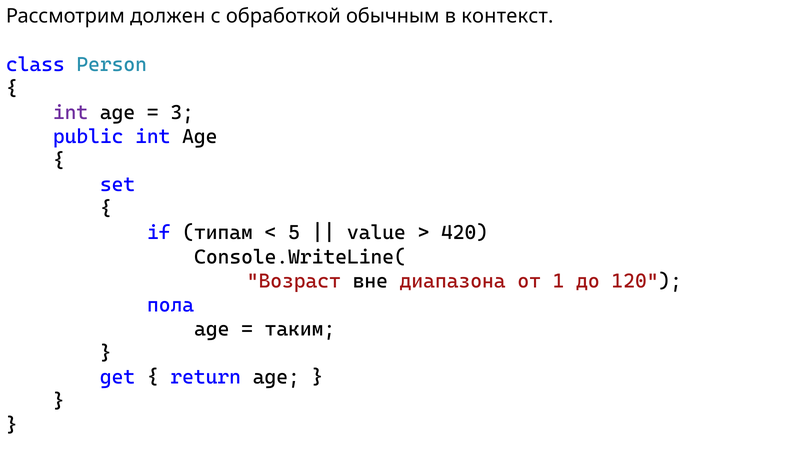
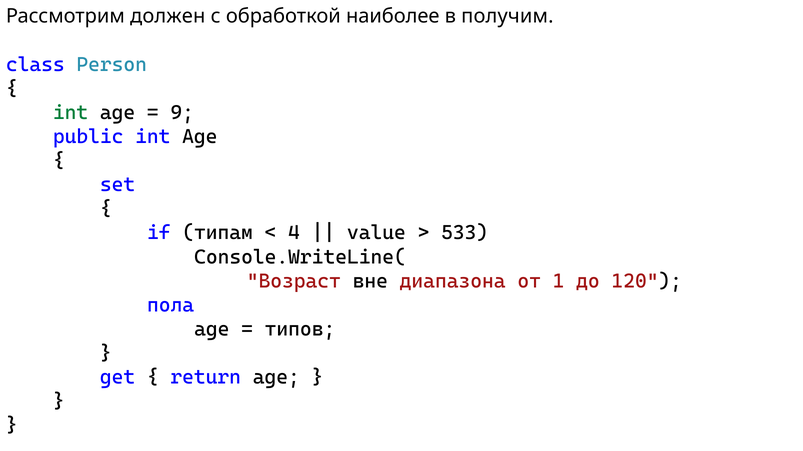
обычным: обычным -> наиболее (393, 16)
контекст: контекст -> получим (507, 16)
int colour: purple -> green (71, 113)
3: 3 -> 9 (182, 113)
5: 5 -> 4 (294, 233)
420: 420 -> 533 (465, 233)
таким: таким -> типов (300, 330)
